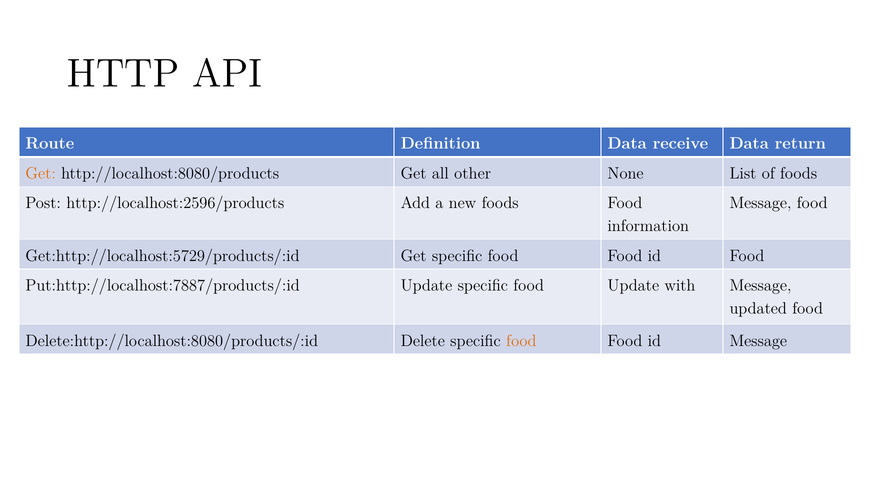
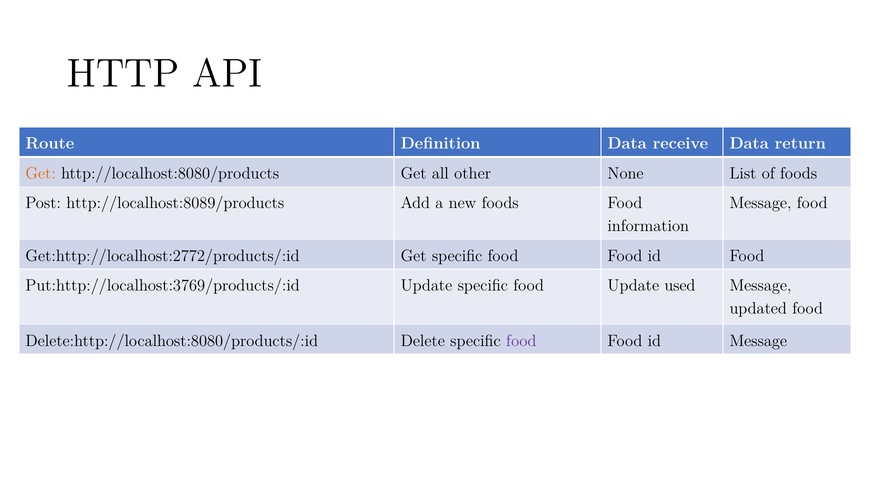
http://localhost:2596/products: http://localhost:2596/products -> http://localhost:8089/products (175, 203)
Get:http://localhost:5729/products/:id: Get:http://localhost:5729/products/:id -> Get:http://localhost:2772/products/:id (163, 255)
Put:http://localhost:7887/products/:id: Put:http://localhost:7887/products/:id -> Put:http://localhost:3769/products/:id (163, 285)
with: with -> used (680, 285)
food colour: orange -> purple (521, 340)
